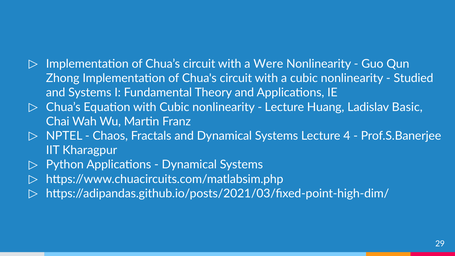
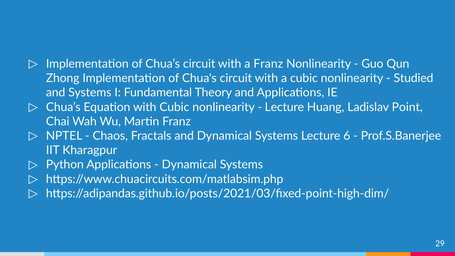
a Were: Were -> Franz (268, 64)
Basic: Basic -> Point (407, 107)
4: 4 -> 6 (347, 136)
